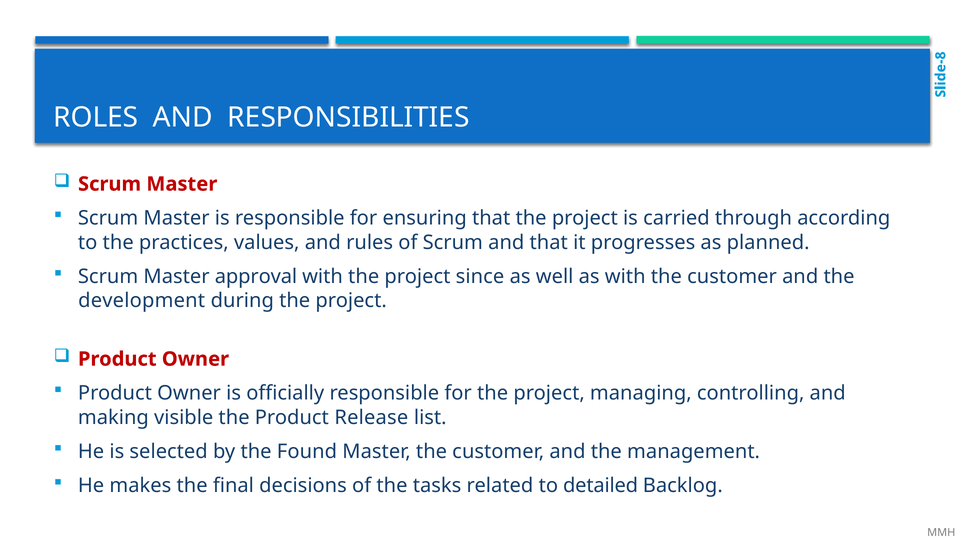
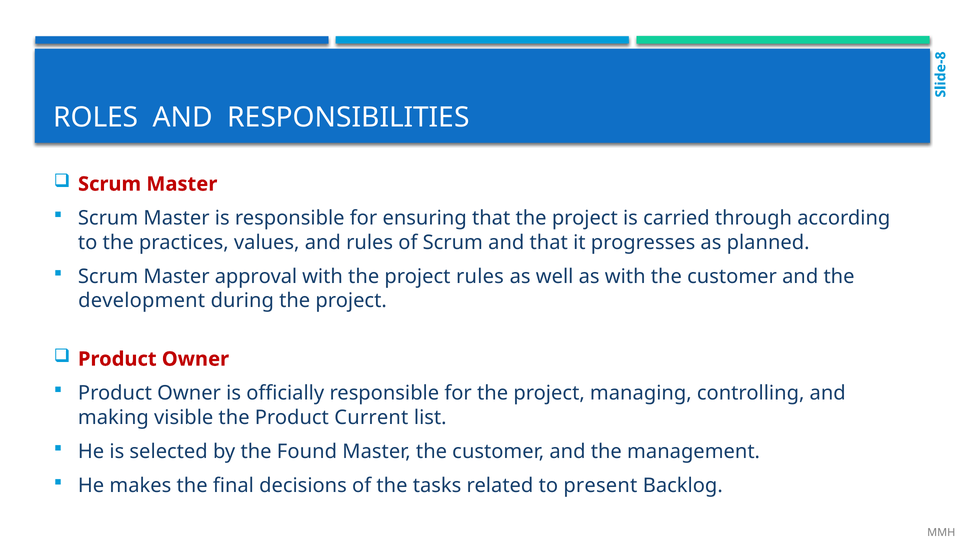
project since: since -> rules (480, 277)
Release: Release -> Current (371, 417)
detailed: detailed -> present (600, 486)
